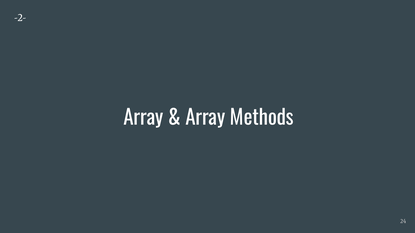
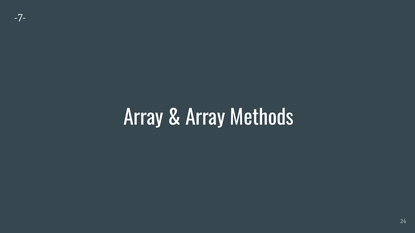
-2-: -2- -> -7- (20, 18)
